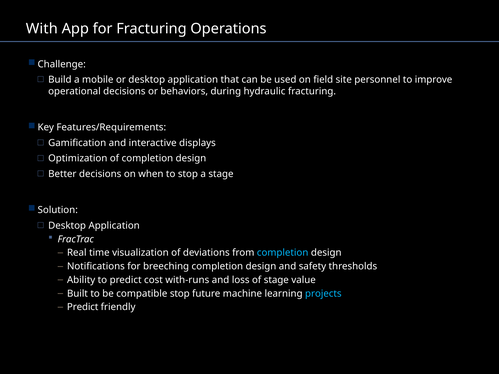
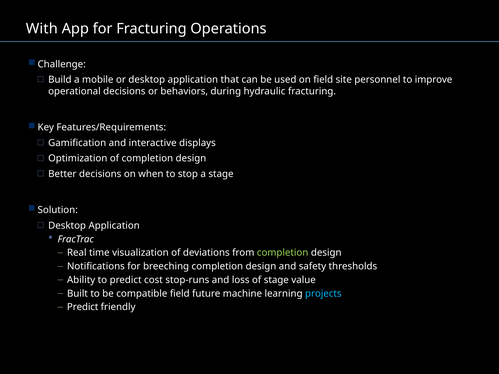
completion colour: light blue -> light green (283, 253)
with-runs: with-runs -> stop-runs (187, 280)
compatible stop: stop -> field (180, 294)
